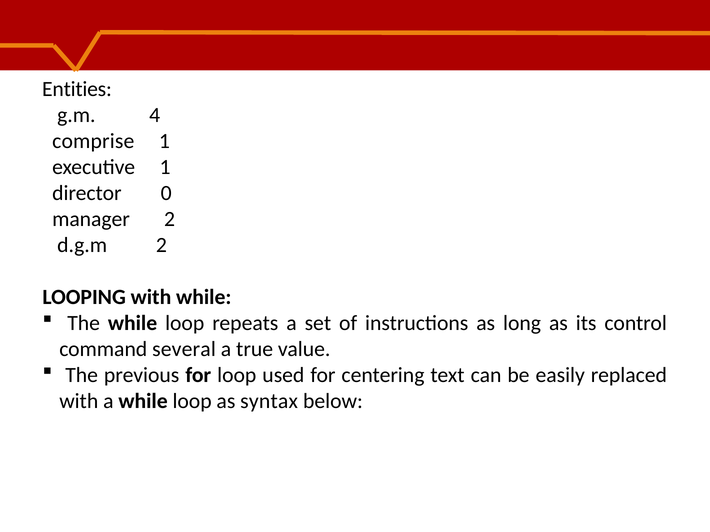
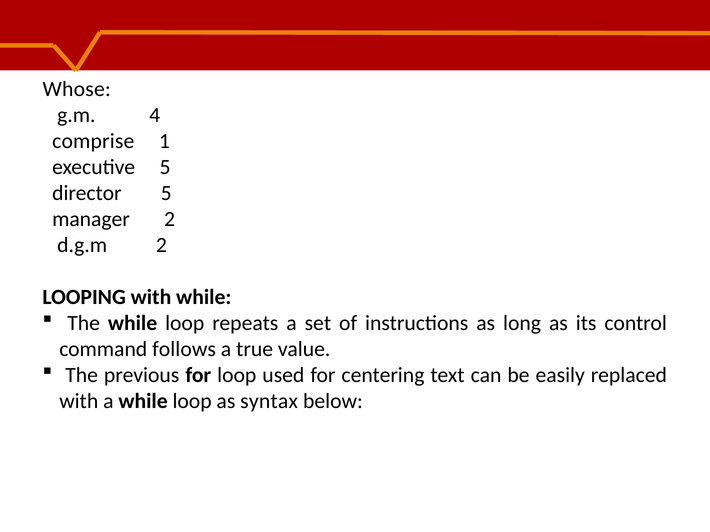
Entities: Entities -> Whose (77, 89)
executive 1: 1 -> 5 (165, 167)
director 0: 0 -> 5 (166, 193)
several: several -> follows (184, 349)
